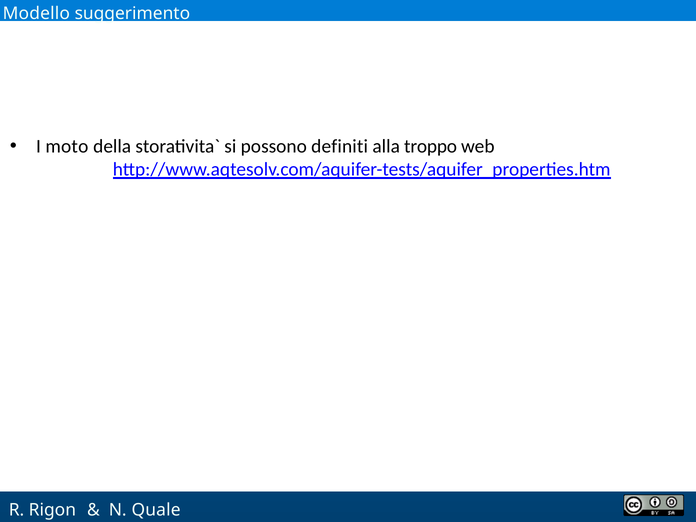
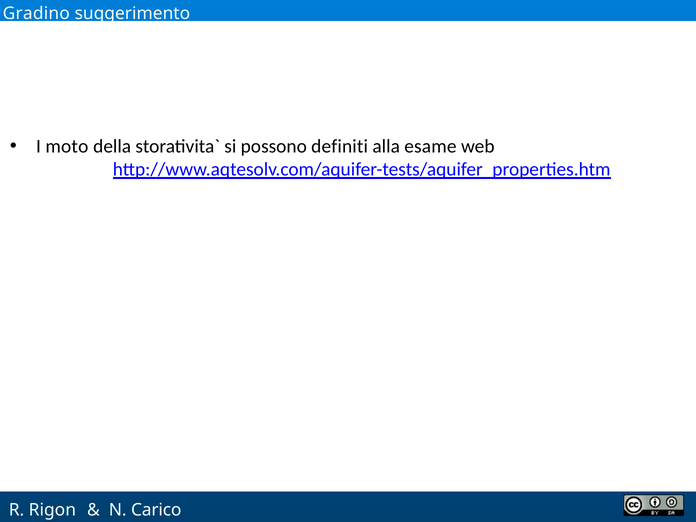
Modello: Modello -> Gradino (36, 14)
troppo: troppo -> esame (430, 146)
Quale: Quale -> Carico (156, 510)
